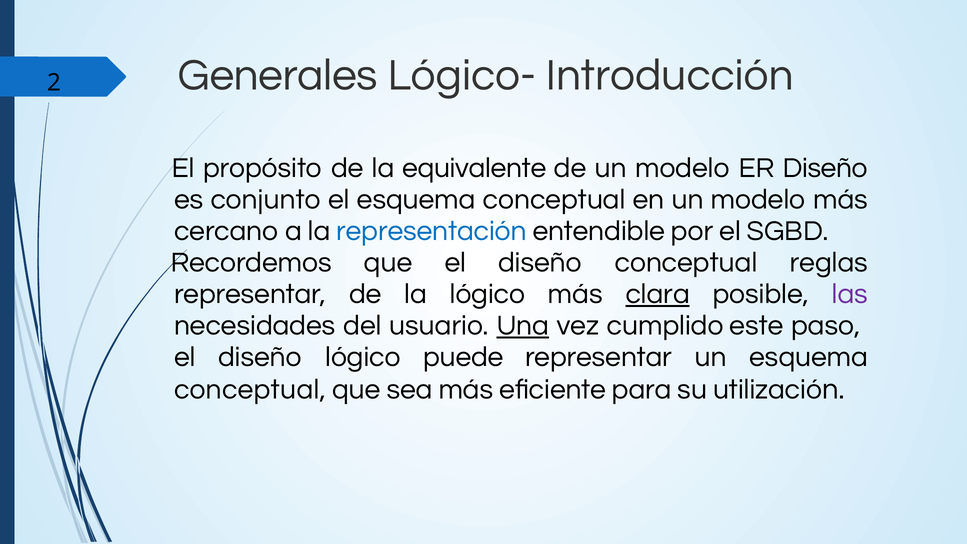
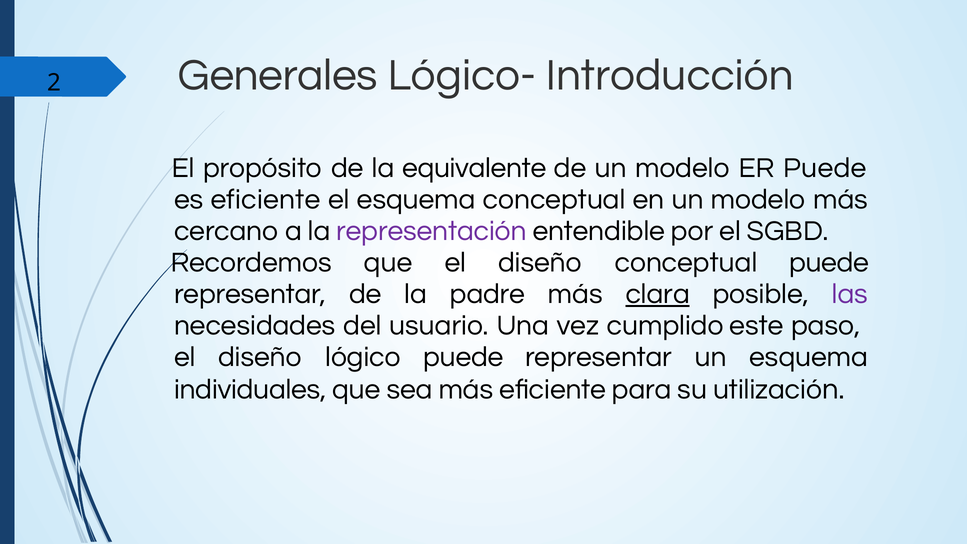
ER Diseño: Diseño -> Puede (825, 168)
es conjunto: conjunto -> eficiente (266, 199)
representación colour: blue -> purple (431, 231)
conceptual reglas: reglas -> puede (829, 262)
la lógico: lógico -> padre (488, 294)
Una underline: present -> none (523, 325)
conceptual: conceptual -> individuales (250, 389)
